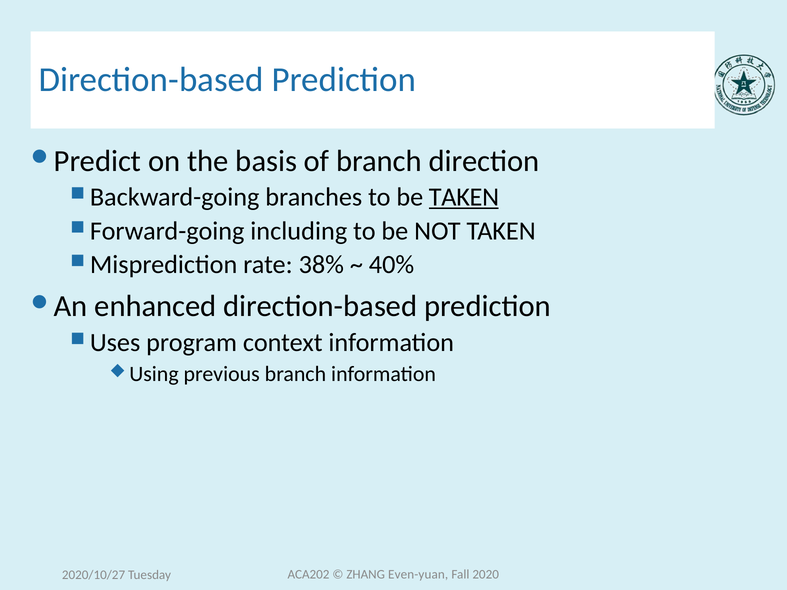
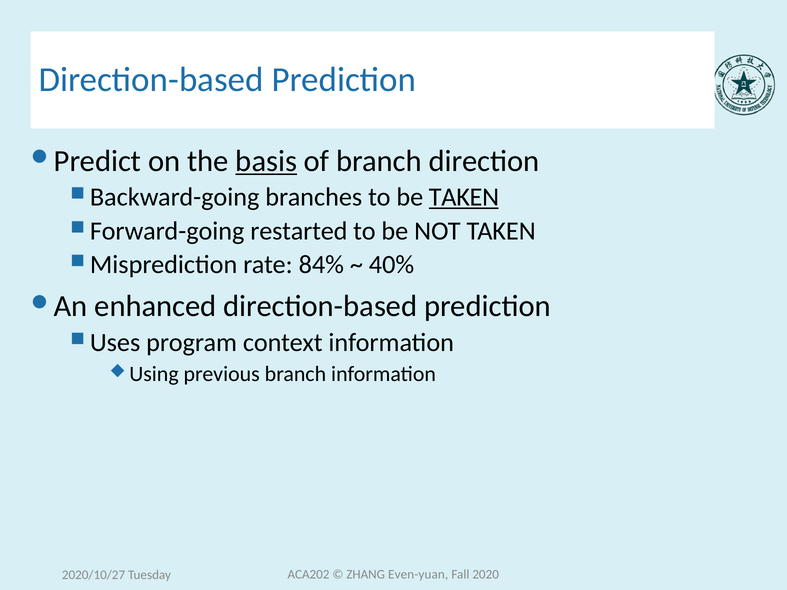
basis underline: none -> present (266, 161)
including: including -> restarted (299, 231)
38%: 38% -> 84% (321, 265)
